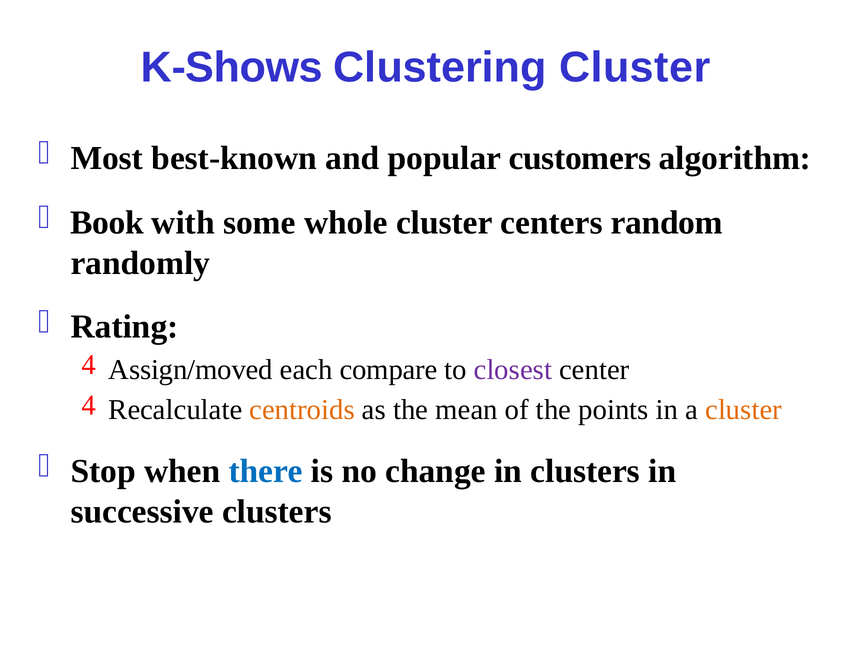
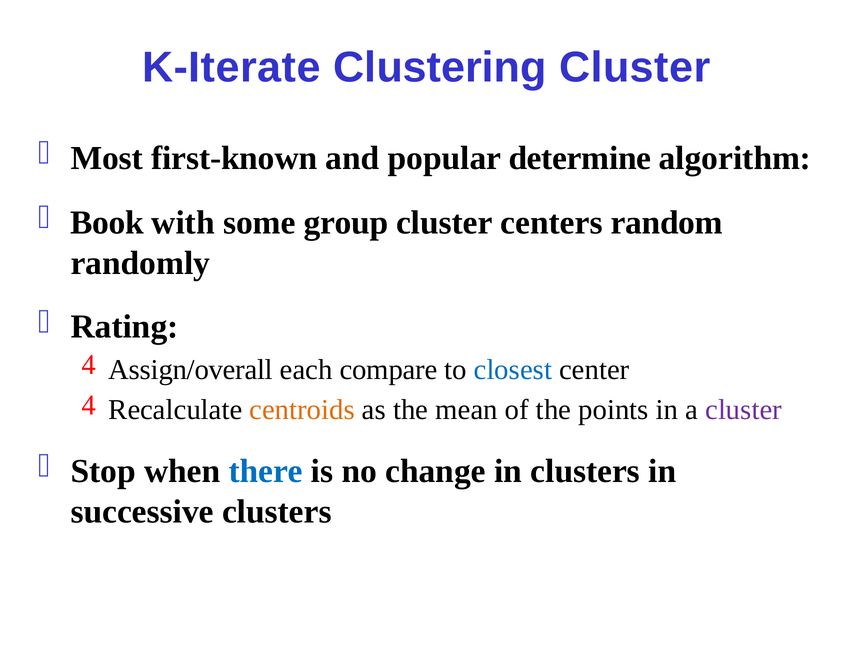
K-Shows: K-Shows -> K-Iterate (231, 68)
best-known: best-known -> first-known (234, 158)
customers: customers -> determine (580, 158)
whole: whole -> group (346, 223)
Assign/moved: Assign/moved -> Assign/overall (191, 370)
closest colour: purple -> blue (513, 370)
cluster colour: orange -> purple (744, 410)
